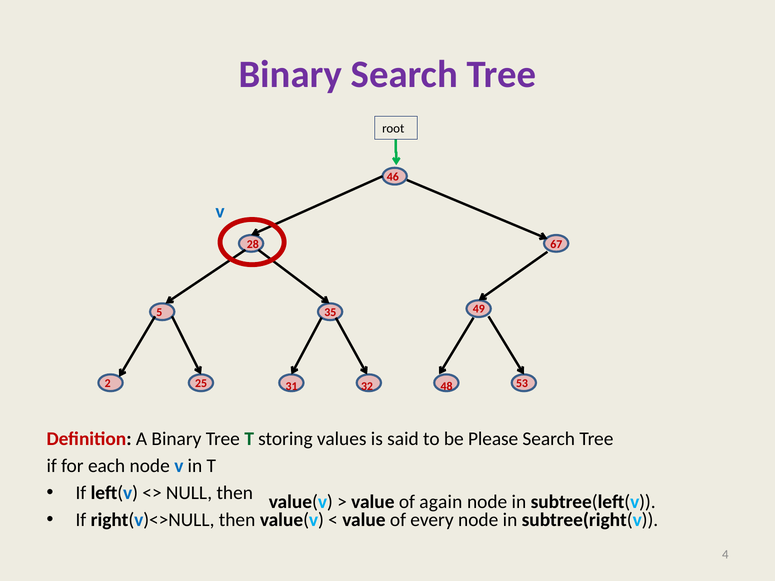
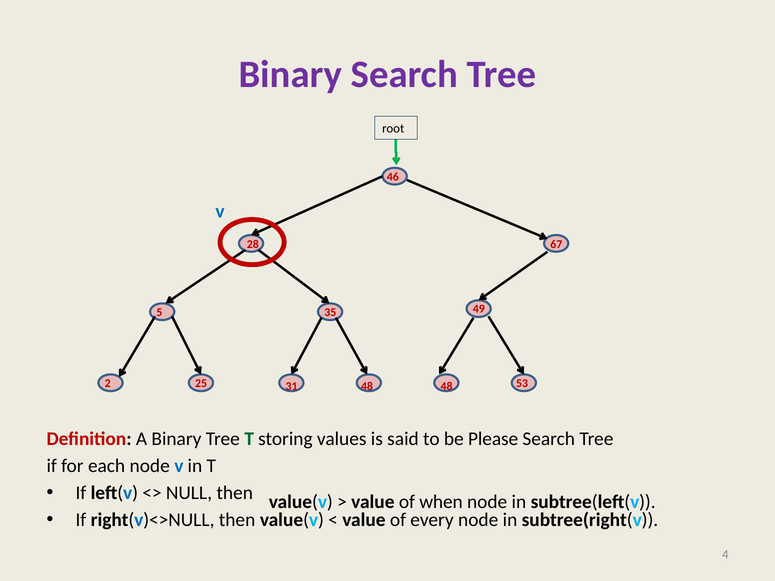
31 32: 32 -> 48 (367, 386)
again: again -> when (441, 502)
